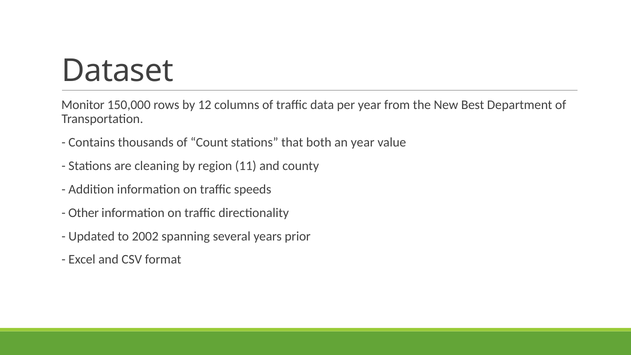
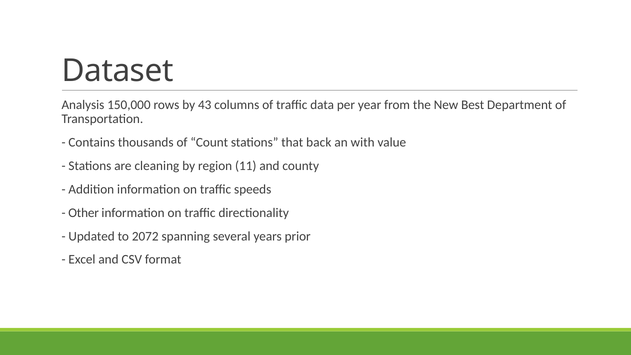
Monitor: Monitor -> Analysis (83, 105)
12: 12 -> 43 (205, 105)
both: both -> back (319, 143)
an year: year -> with (363, 143)
2002: 2002 -> 2072 (145, 236)
